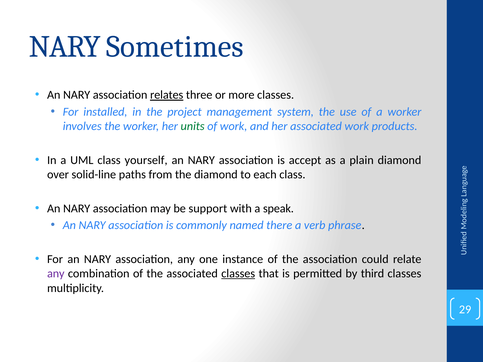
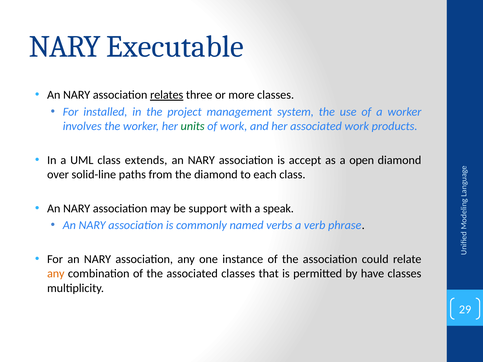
Sometimes: Sometimes -> Executable (175, 47)
yourself: yourself -> extends (146, 160)
plain: plain -> open (362, 160)
there: there -> verbs (279, 225)
any colour: purple -> orange (56, 274)
classes underline: present -> none (238, 274)
third: third -> have (373, 274)
